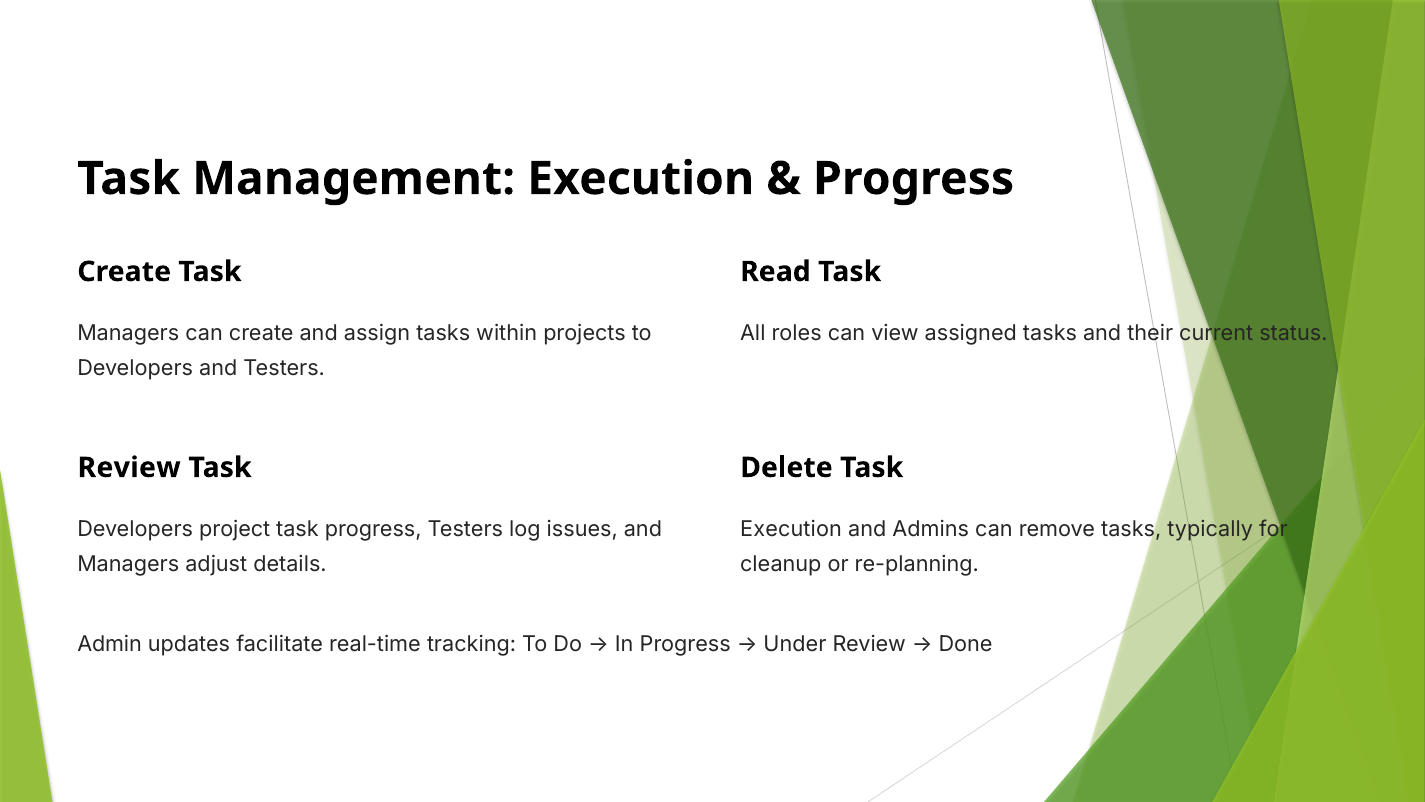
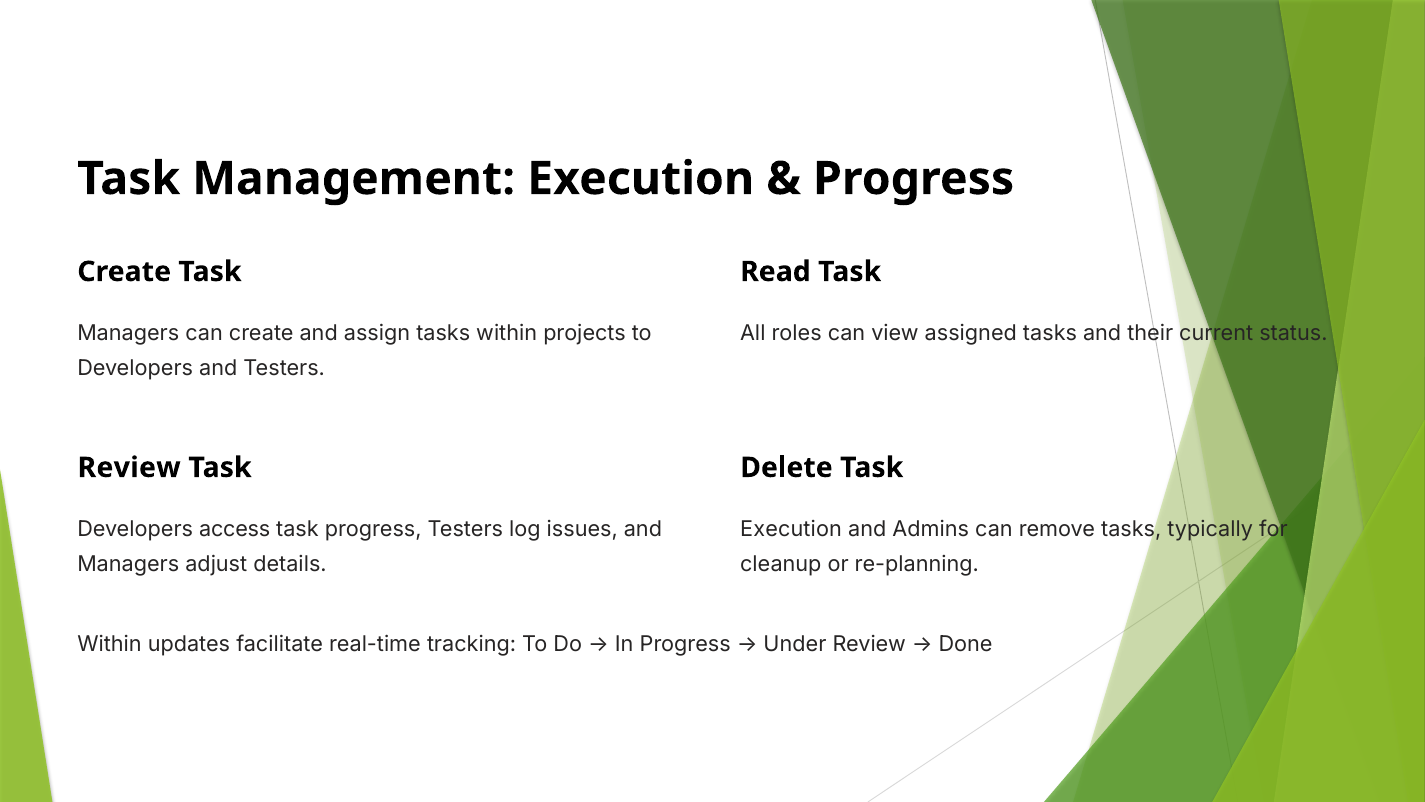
project: project -> access (235, 529)
Admin: Admin -> Within (110, 644)
